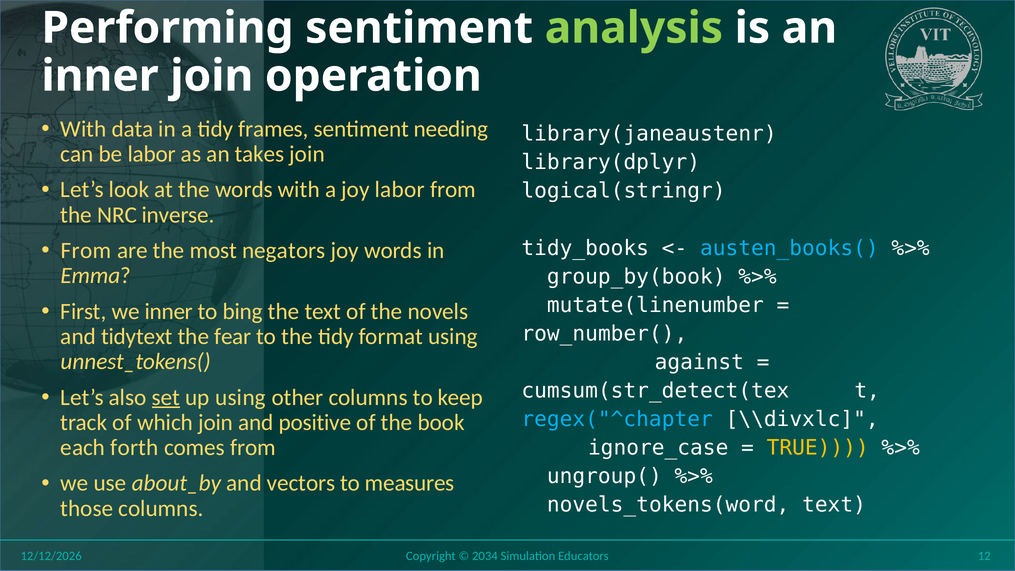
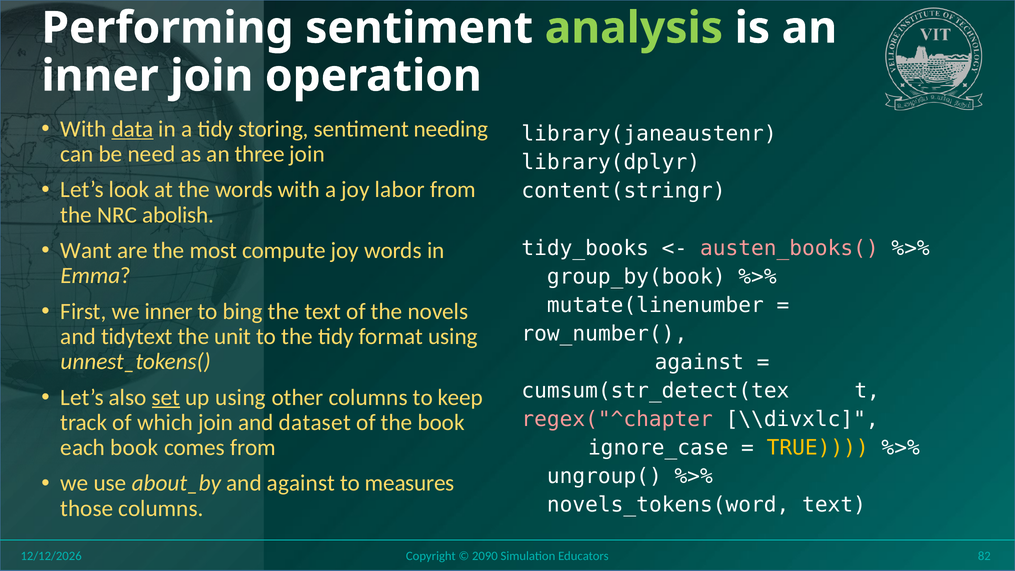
data underline: none -> present (132, 129)
frames: frames -> storing (274, 129)
be labor: labor -> need (152, 154)
takes: takes -> three (260, 154)
logical(stringr: logical(stringr -> content(stringr (624, 191)
inverse: inverse -> abolish (178, 215)
austen_books( colour: light blue -> pink (789, 248)
From: From -> Want (86, 251)
negators: negators -> compute (284, 251)
fear: fear -> unit (233, 337)
regex("^chapter colour: light blue -> pink (617, 419)
positive: positive -> dataset (315, 422)
each forth: forth -> book (134, 448)
and vectors: vectors -> against (301, 483)
2034: 2034 -> 2090 (485, 556)
12: 12 -> 82 (984, 556)
